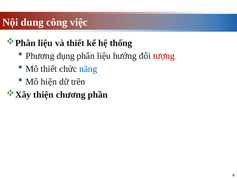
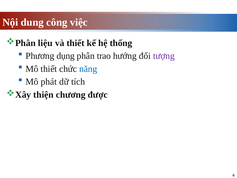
phân liệu: liệu -> trao (104, 56)
tượng colour: red -> purple (164, 56)
hiện: hiện -> phát (49, 82)
trên: trên -> tích (78, 82)
phần: phần -> được (98, 95)
